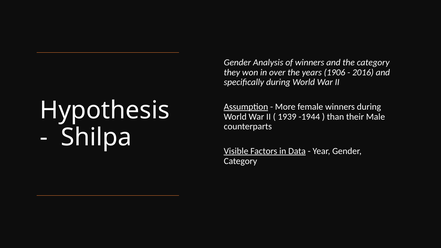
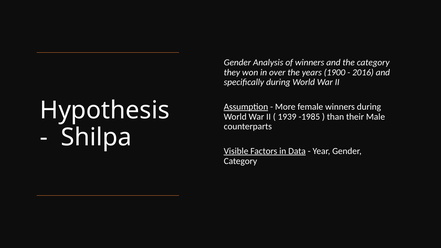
1906: 1906 -> 1900 (335, 72)
-1944: -1944 -> -1985 (309, 117)
